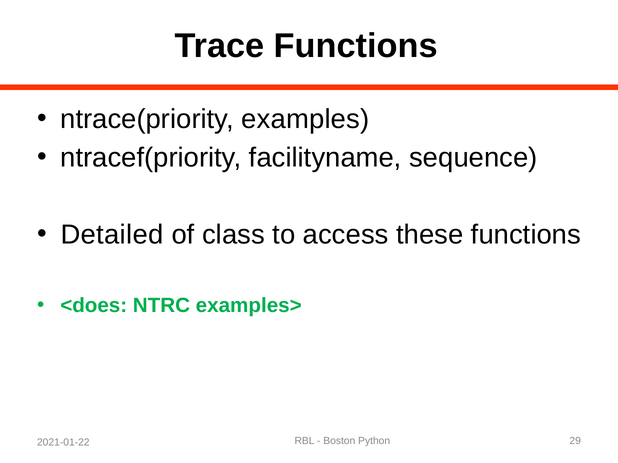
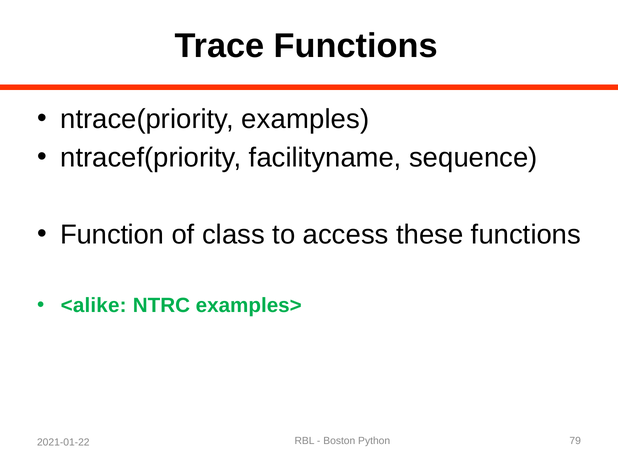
Detailed: Detailed -> Function (112, 235)
<does: <does -> <alike (94, 306)
29: 29 -> 79 (575, 442)
